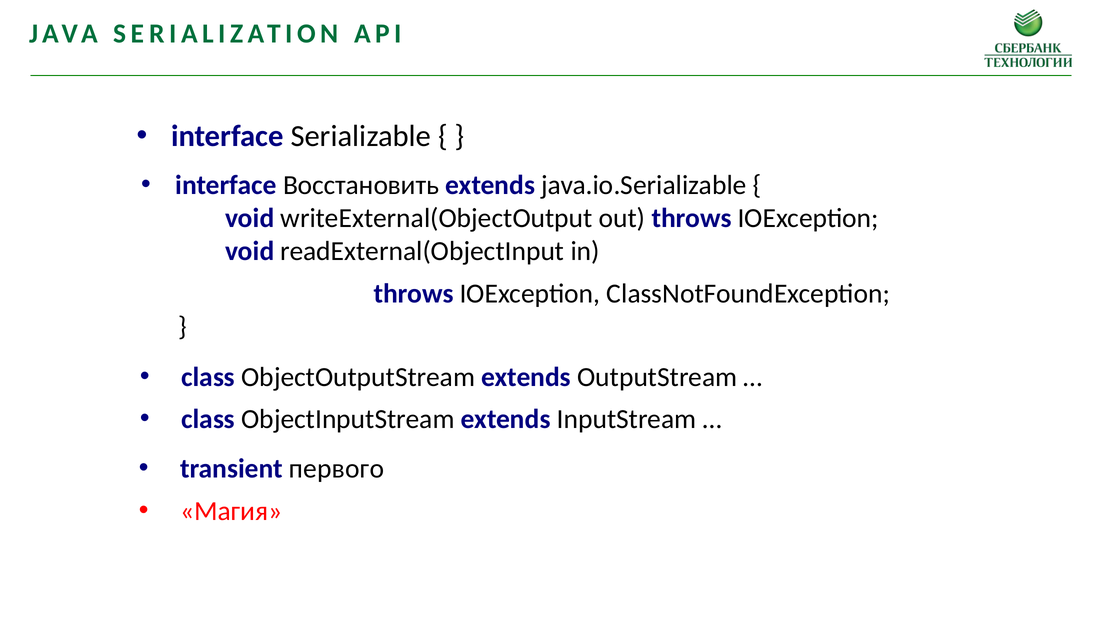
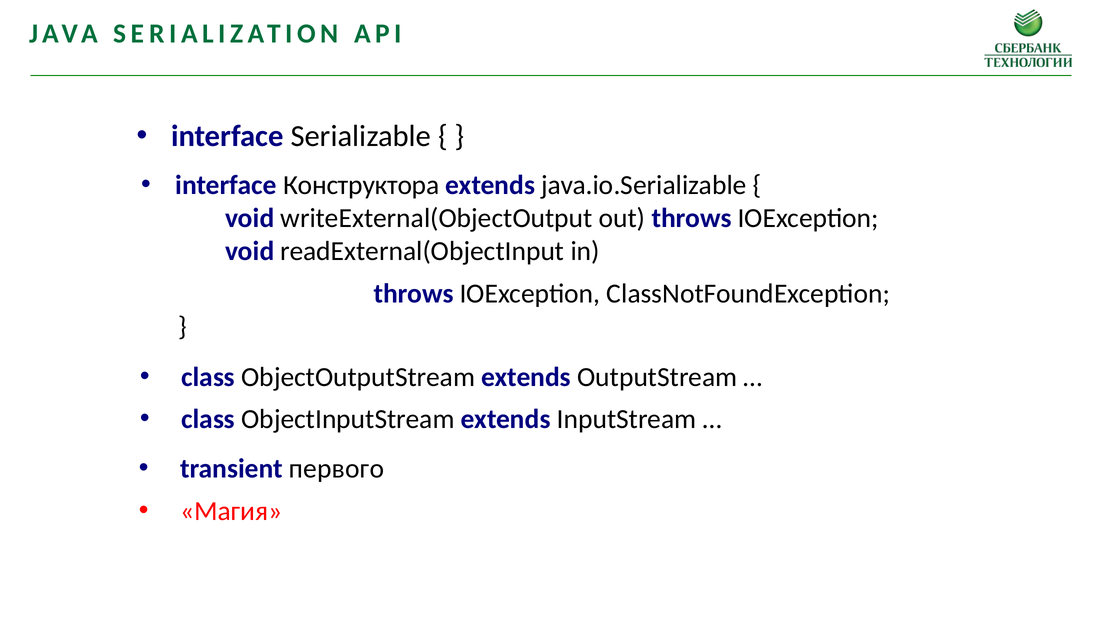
Восстановить: Восстановить -> Конструктора (361, 185)
